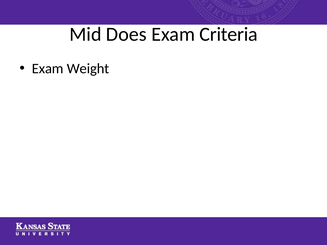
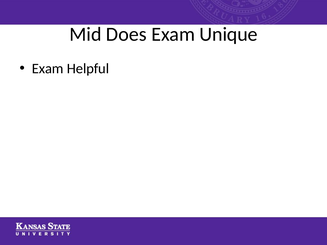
Criteria: Criteria -> Unique (229, 34)
Weight: Weight -> Helpful (88, 69)
